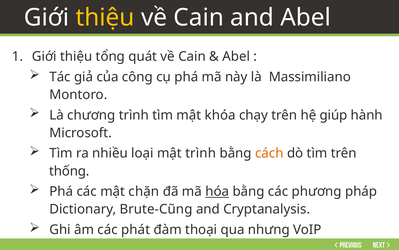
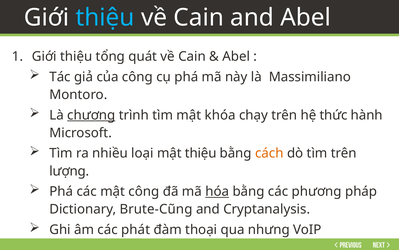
thiệu colour: yellow -> light blue (105, 17)
chương underline: none -> present (91, 115)
giúp: giúp -> thức (333, 115)
mật trình: trình -> thiệu (201, 153)
thống: thống -> lượng (69, 171)
mật chặn: chặn -> công (144, 191)
